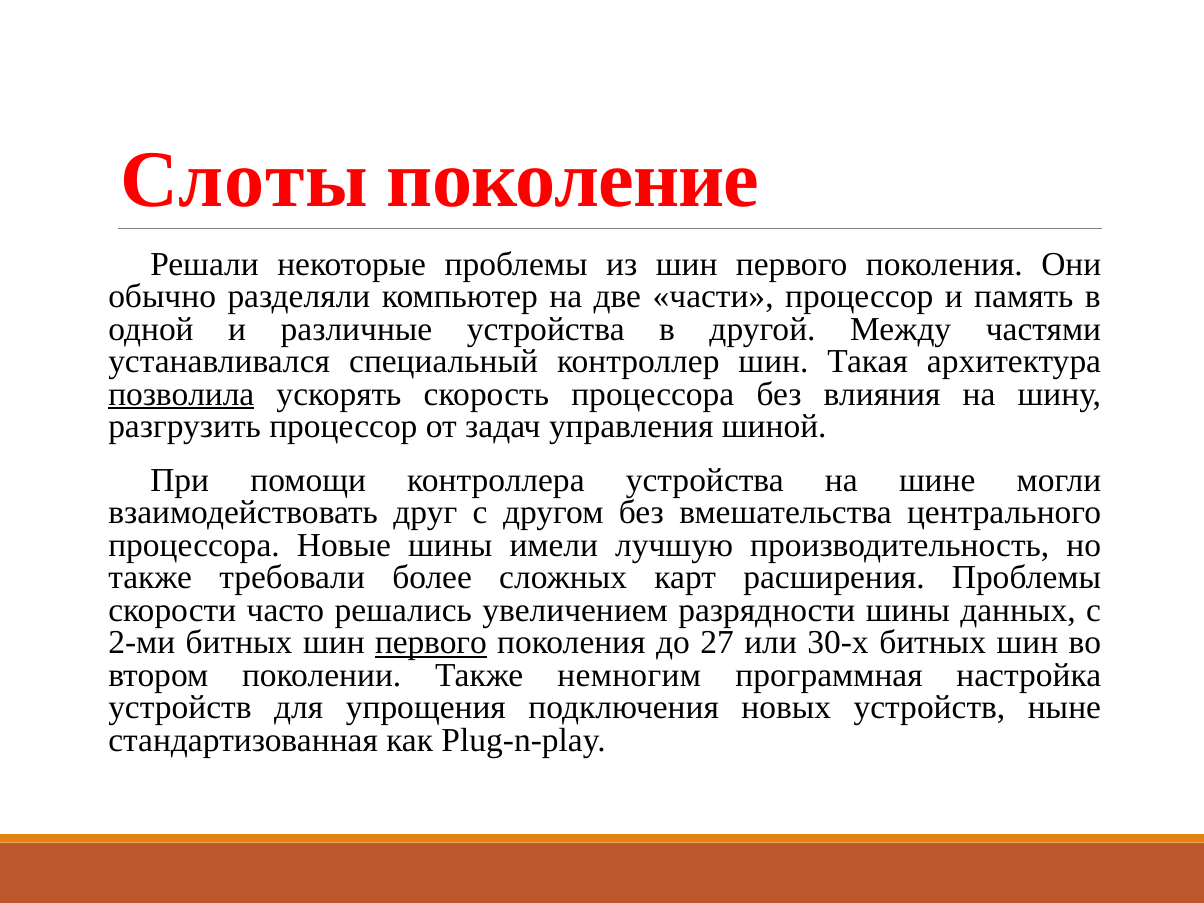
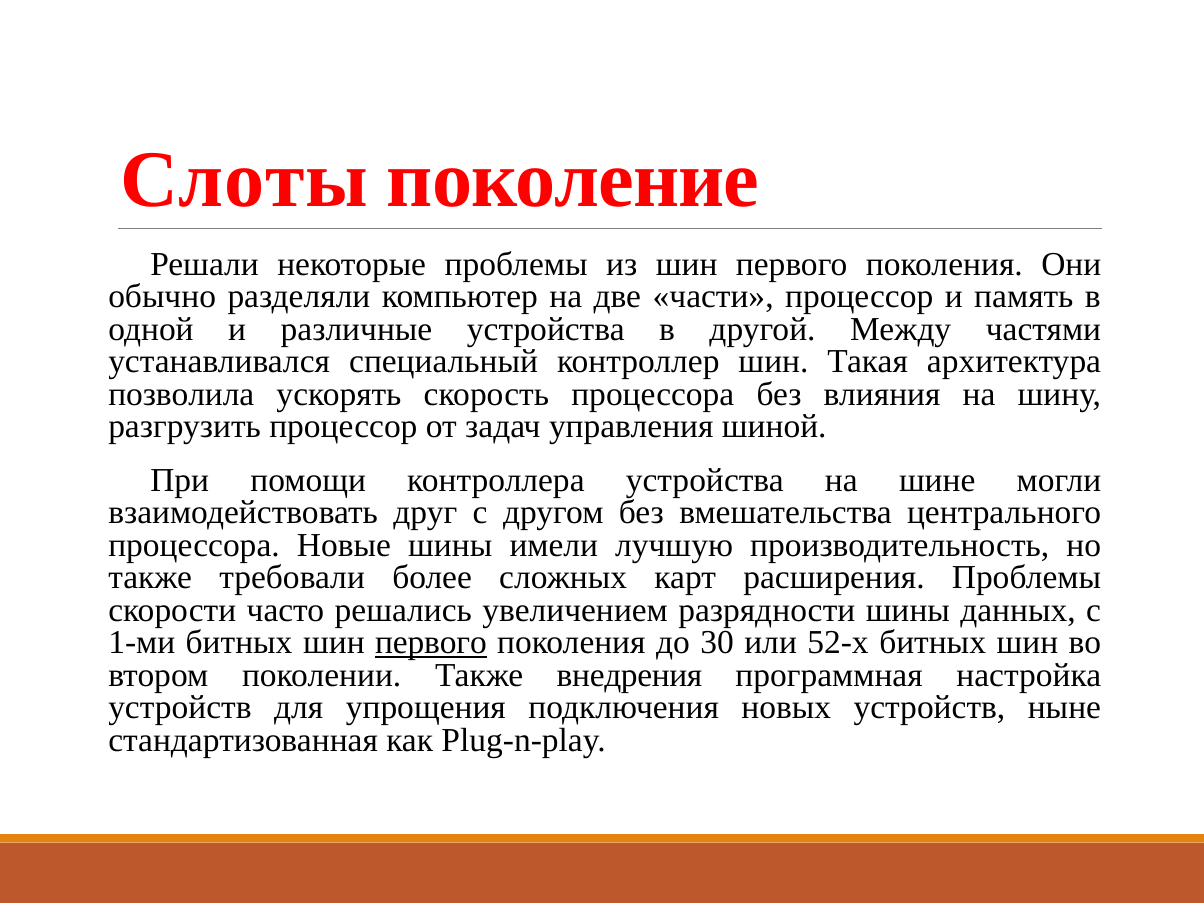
позволила underline: present -> none (181, 394)
2-ми: 2-ми -> 1-ми (142, 643)
27: 27 -> 30 (717, 643)
30-х: 30-х -> 52-х (838, 643)
немногим: немногим -> внедрения (630, 675)
